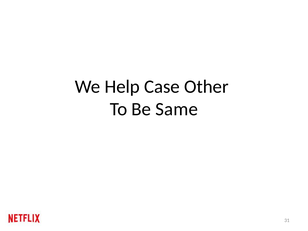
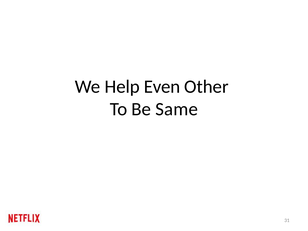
Case: Case -> Even (162, 87)
